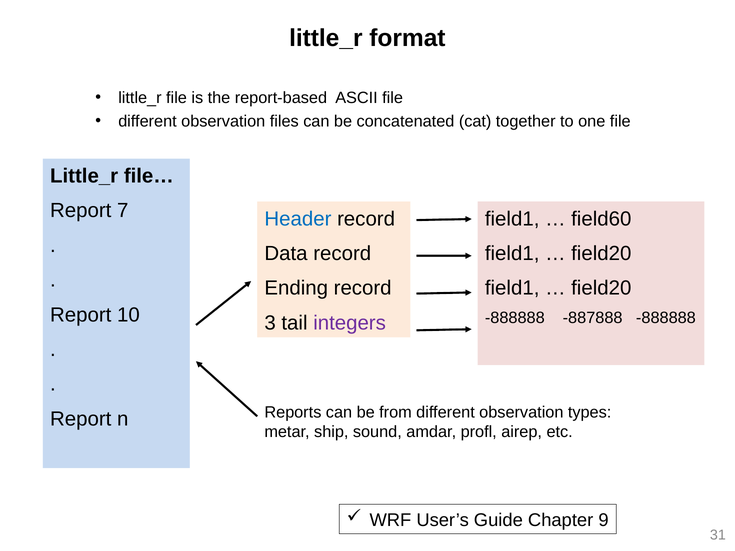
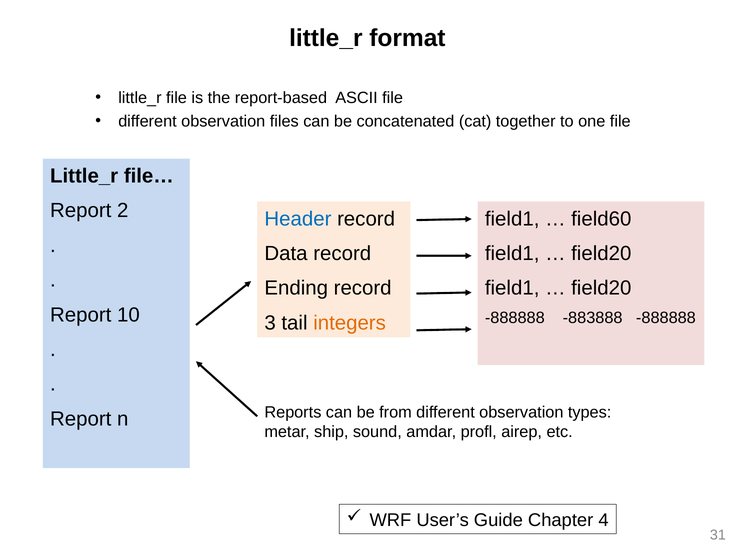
7: 7 -> 2 (123, 211)
-887888: -887888 -> -883888 (593, 318)
integers colour: purple -> orange (350, 323)
9: 9 -> 4 (604, 521)
